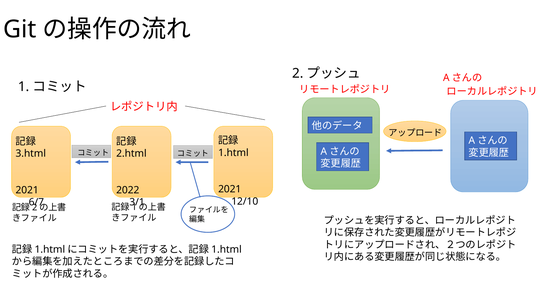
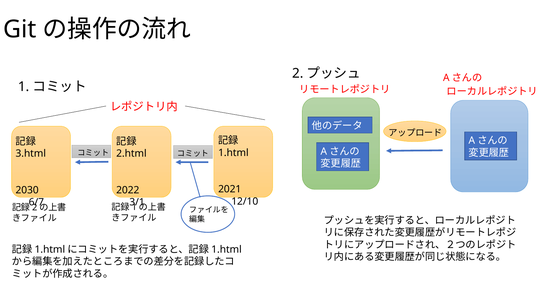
2021: 2021 -> 2030 (27, 190)
